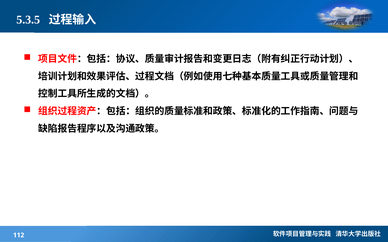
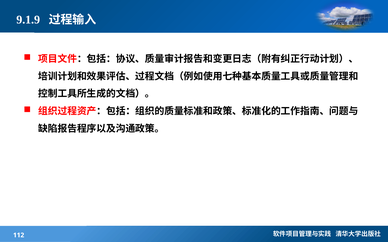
5.3.5: 5.3.5 -> 9.1.9 (28, 20)
